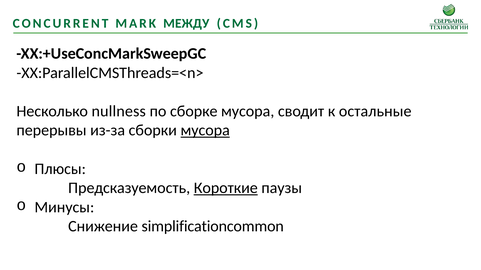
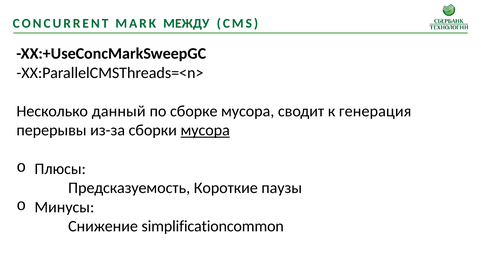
nullness: nullness -> данный (119, 111)
остальные: остальные -> генерация (375, 111)
Короткие underline: present -> none (226, 188)
